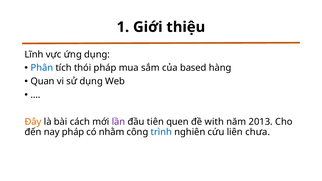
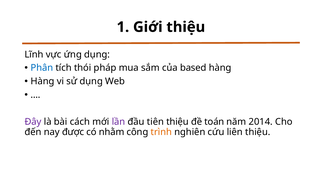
Quan: Quan -> Hàng (42, 81)
Đây colour: orange -> purple (33, 122)
tiên quen: quen -> thiệu (178, 122)
with: with -> toán (214, 122)
2013: 2013 -> 2014 (261, 122)
nay pháp: pháp -> được (73, 132)
trình colour: blue -> orange (161, 132)
liên chưa: chưa -> thiệu (258, 132)
